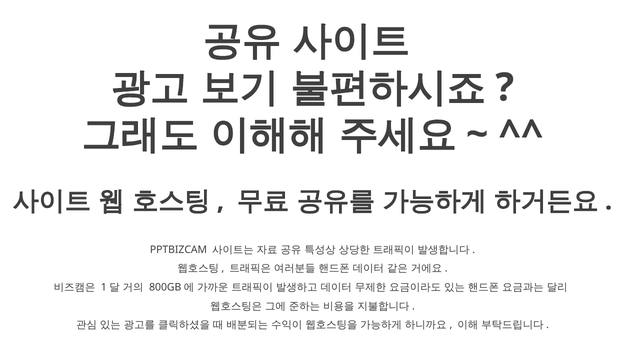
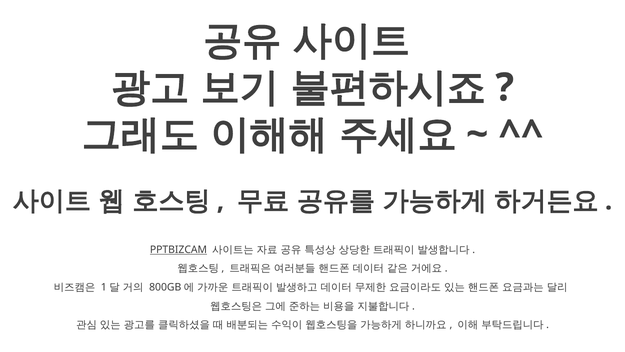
PPTBIZCAM underline: none -> present (178, 249)
